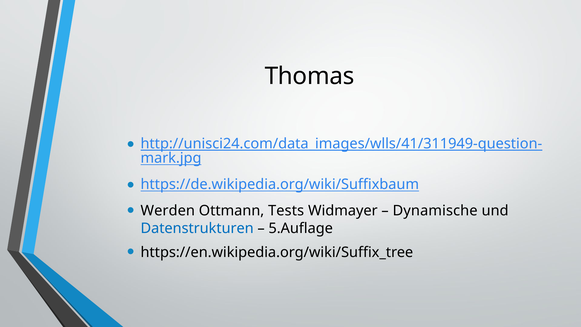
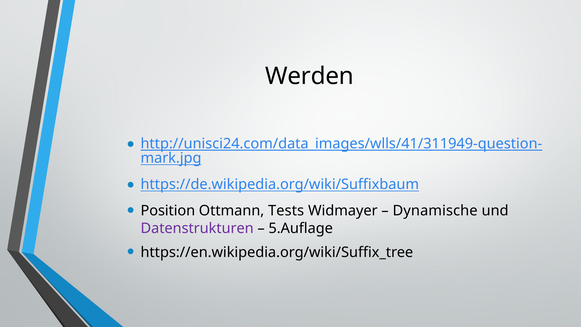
Thomas: Thomas -> Werden (310, 76)
Werden: Werden -> Position (168, 211)
Datenstrukturen colour: blue -> purple (197, 228)
